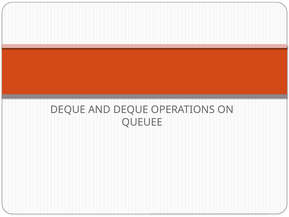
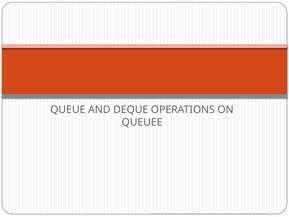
DEQUE: DEQUE -> QUEUE (68, 110)
